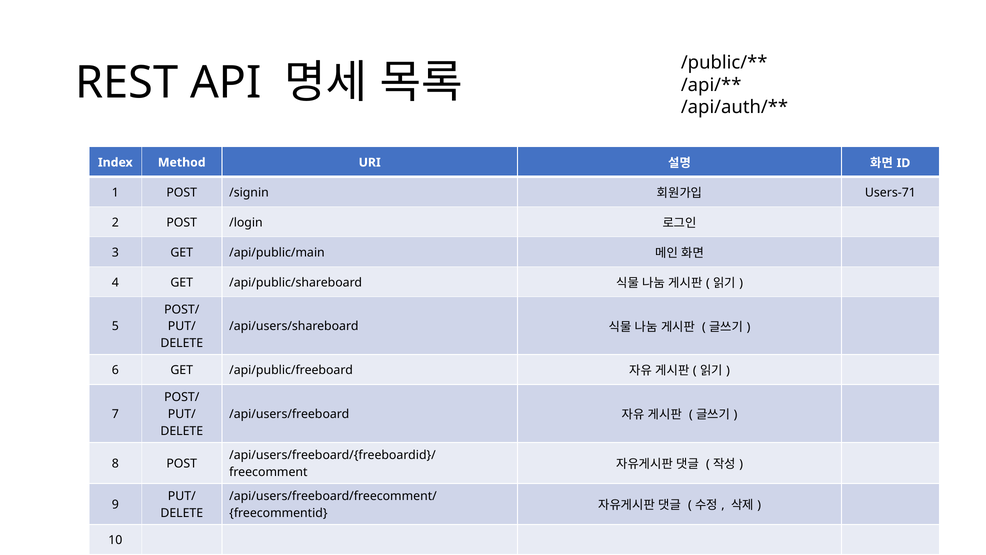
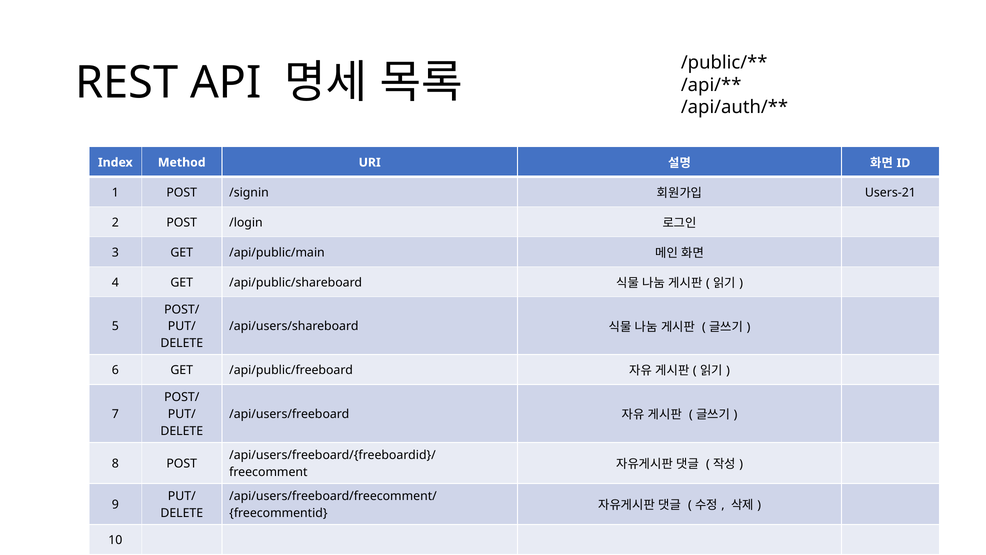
Users-71: Users-71 -> Users-21 (890, 192)
